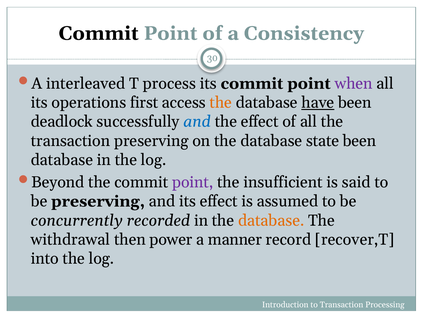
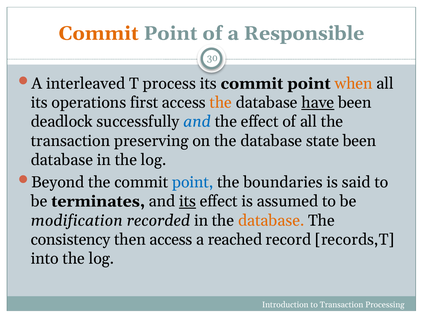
Commit colour: black -> orange (99, 33)
Consistency: Consistency -> Responsible (304, 33)
when colour: purple -> orange (354, 83)
point colour: purple -> blue (193, 182)
insufficient: insufficient -> boundaries (283, 182)
be preserving: preserving -> terminates (98, 201)
its underline: none -> present (188, 201)
concurrently: concurrently -> modification (77, 220)
withdrawal: withdrawal -> consistency (71, 239)
then power: power -> access (171, 239)
manner: manner -> reached (235, 239)
recover,T: recover,T -> records,T (355, 239)
